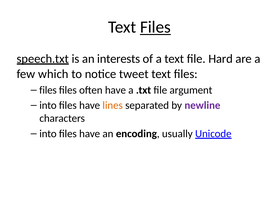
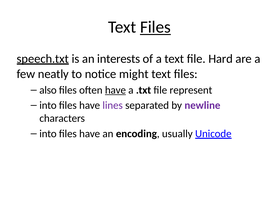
which: which -> neatly (53, 74)
tweet: tweet -> might (134, 74)
files: files -> also (48, 90)
have underline: none -> present (115, 90)
argument: argument -> represent (191, 90)
lines colour: orange -> purple (113, 105)
